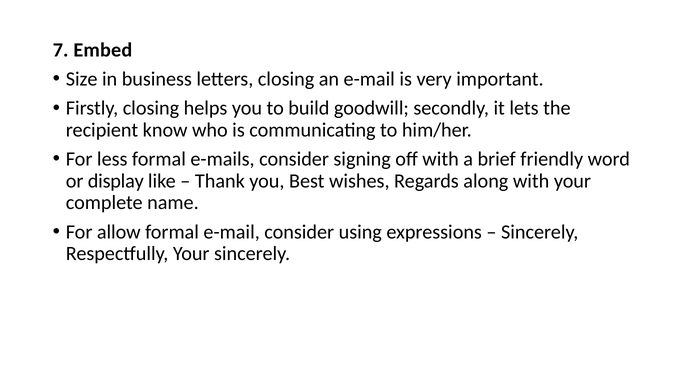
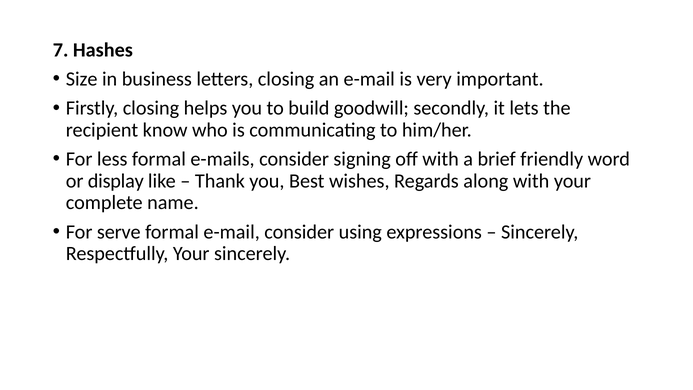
Embed: Embed -> Hashes (103, 50)
allow: allow -> serve (119, 232)
